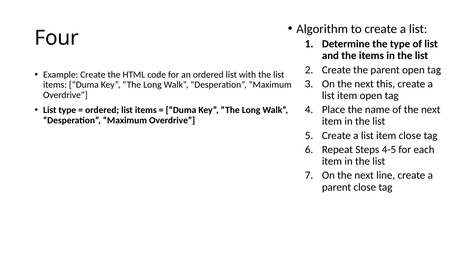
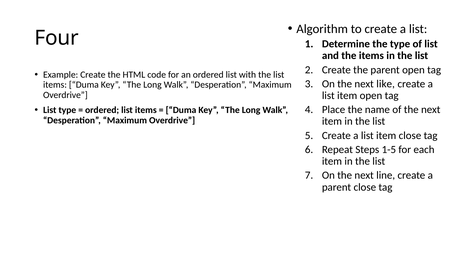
this: this -> like (386, 84)
4-5: 4-5 -> 1-5 (389, 150)
